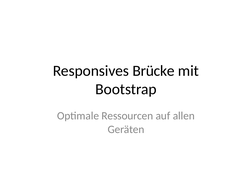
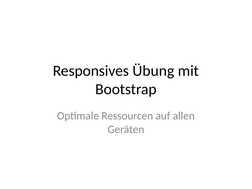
Brücke: Brücke -> Übung (153, 71)
